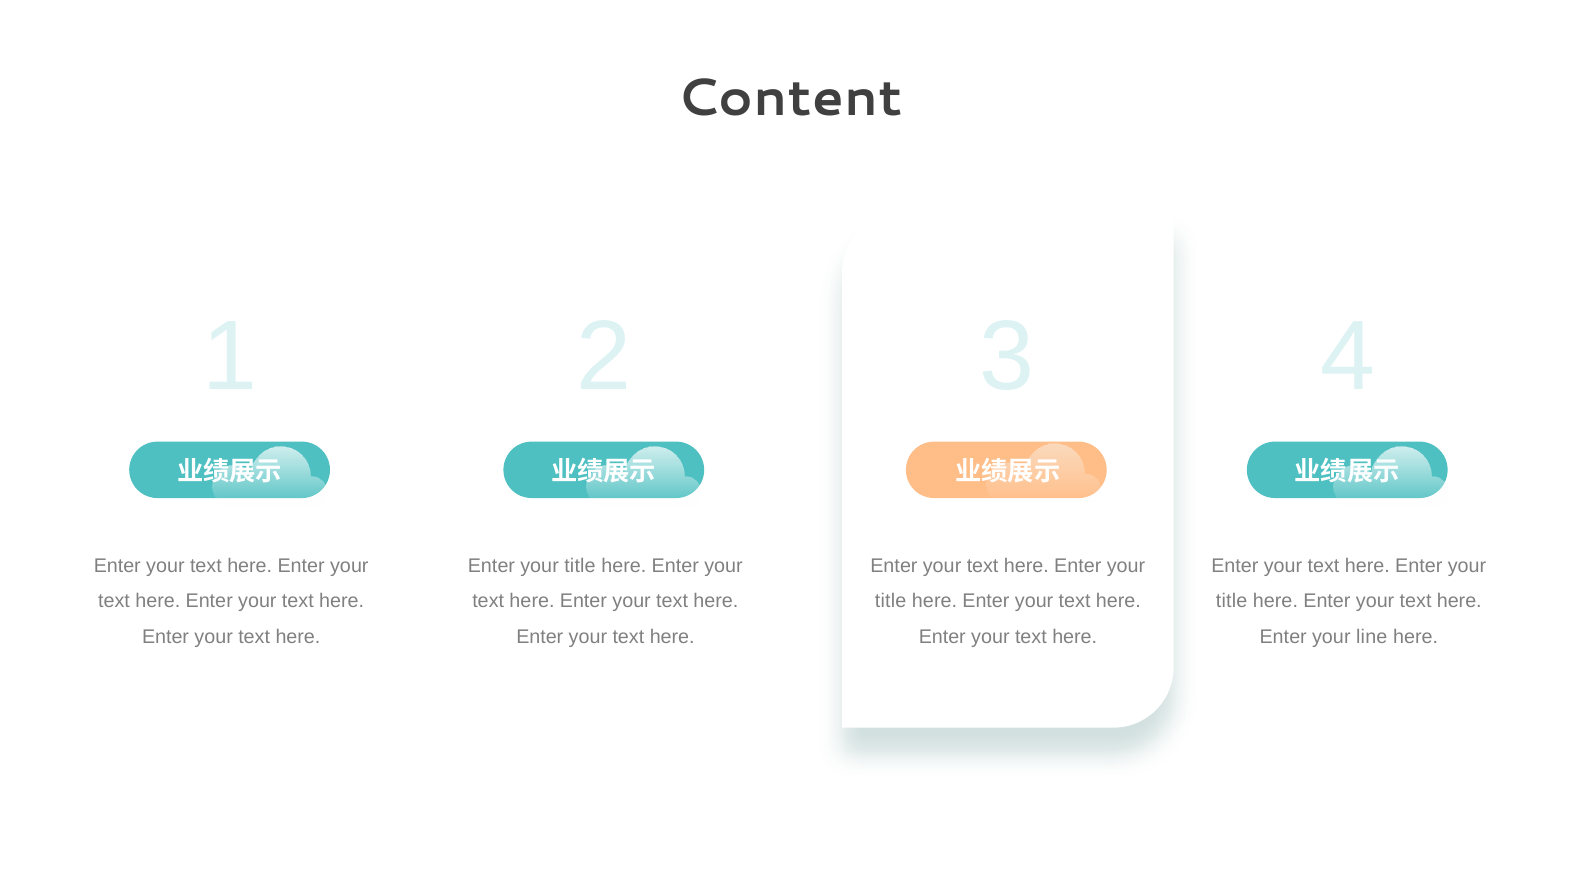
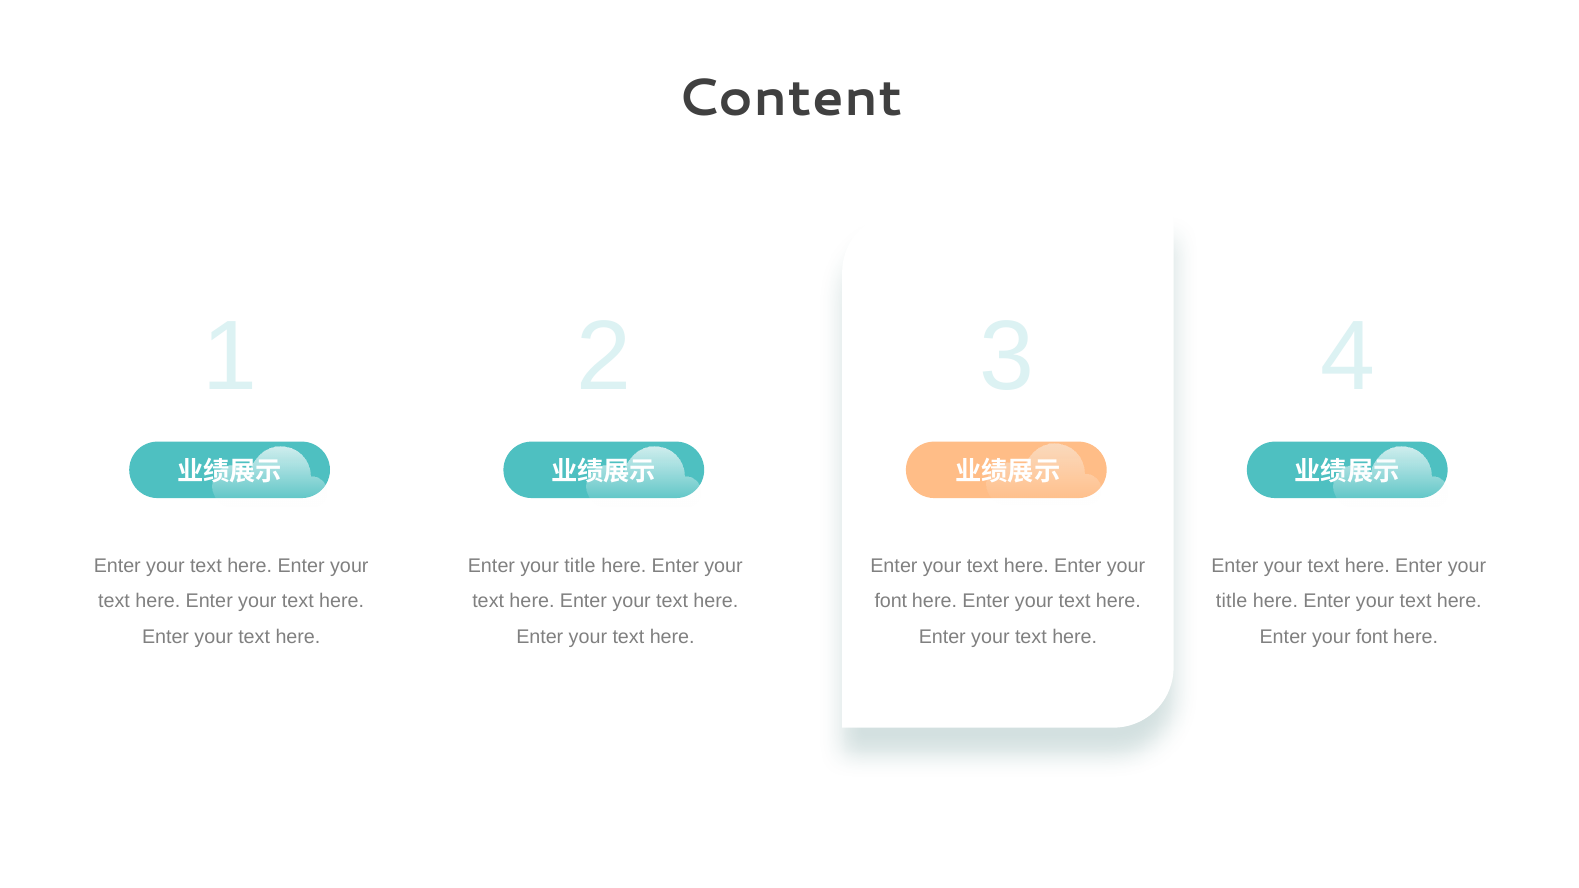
title: title -> font (891, 601)
line: line -> font (1372, 637)
